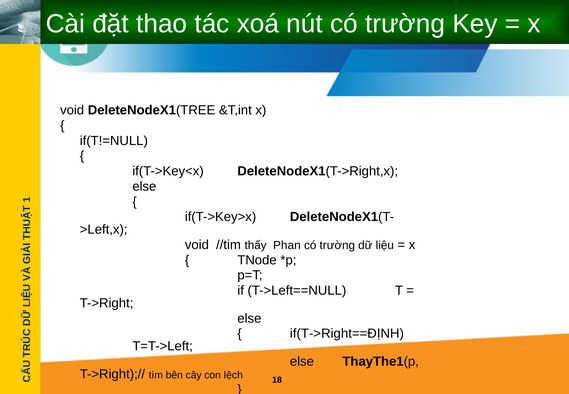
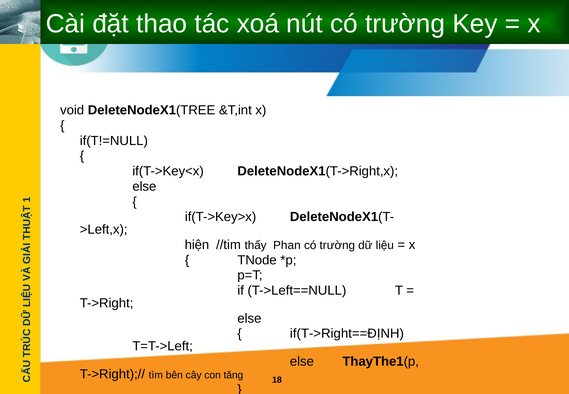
void: void -> hiện (197, 245)
lệch: lệch -> tăng (233, 375)
